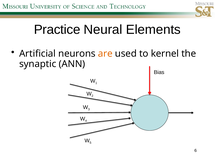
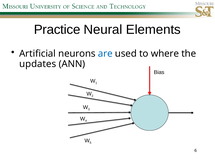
are colour: orange -> blue (105, 54)
kernel: kernel -> where (165, 54)
synaptic: synaptic -> updates (38, 64)
